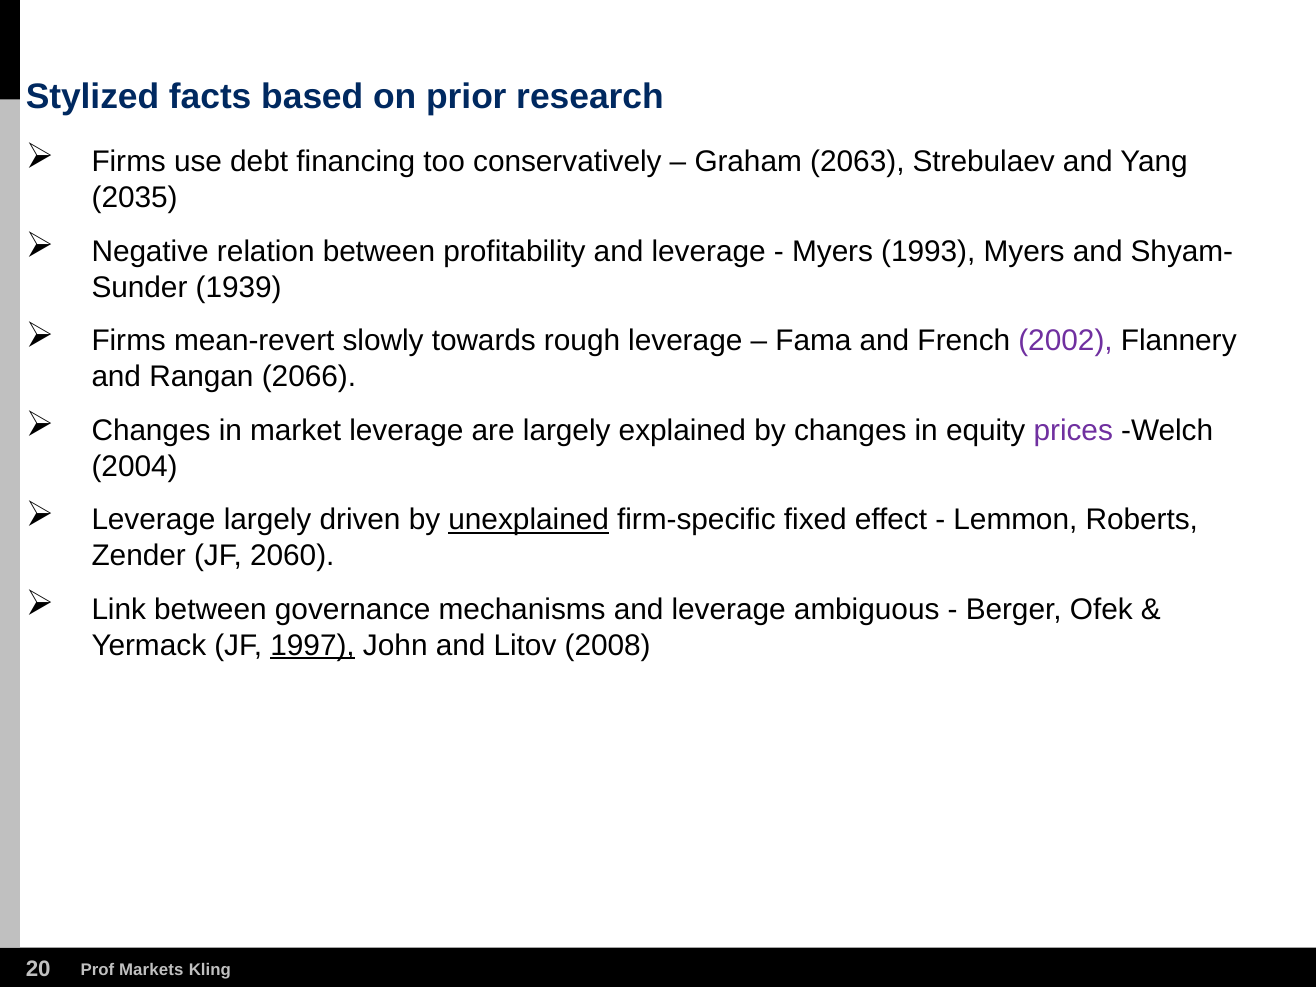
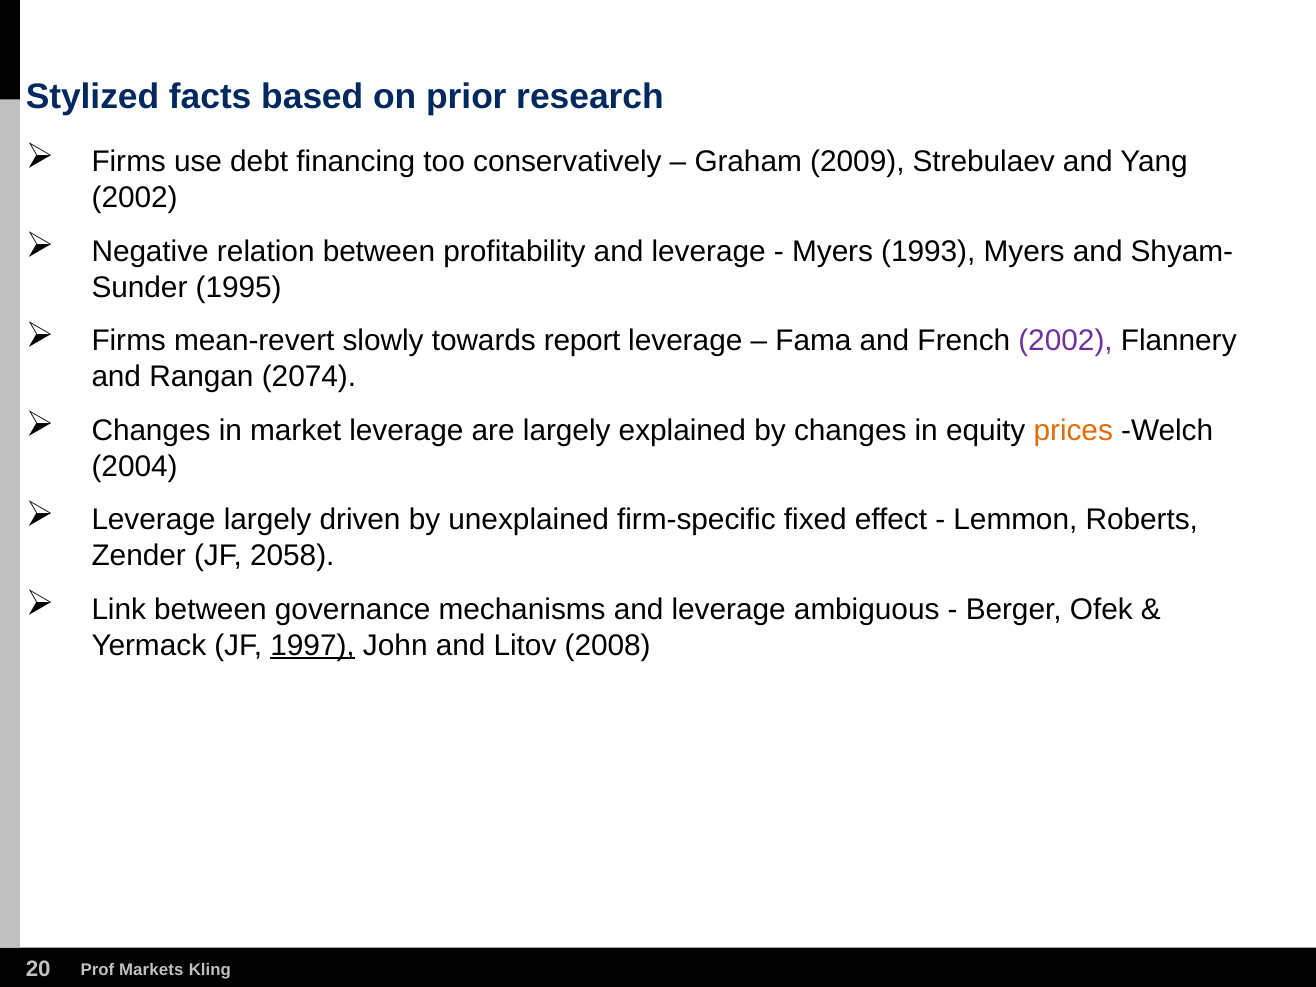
2063: 2063 -> 2009 (857, 162)
2035: 2035 -> 2002 (135, 198)
1939: 1939 -> 1995 (239, 287)
rough: rough -> report (582, 341)
2066: 2066 -> 2074 (309, 377)
prices colour: purple -> orange (1073, 430)
unexplained underline: present -> none (529, 520)
2060: 2060 -> 2058 (292, 556)
